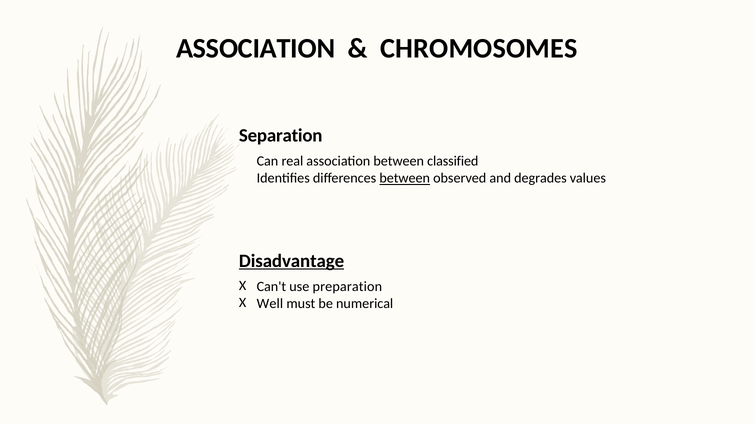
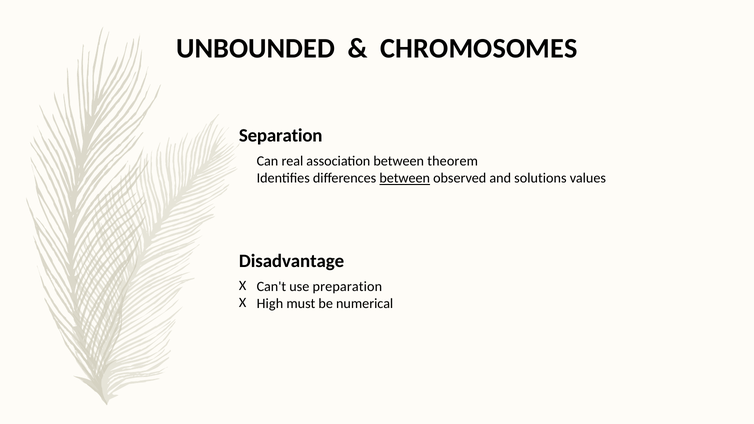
ASSOCIATION: ASSOCIATION -> UNBOUNDED (255, 49)
classified: classified -> theorem (453, 161)
degrades: degrades -> solutions (540, 178)
Disadvantage underline: present -> none (292, 261)
Well: Well -> High (270, 304)
